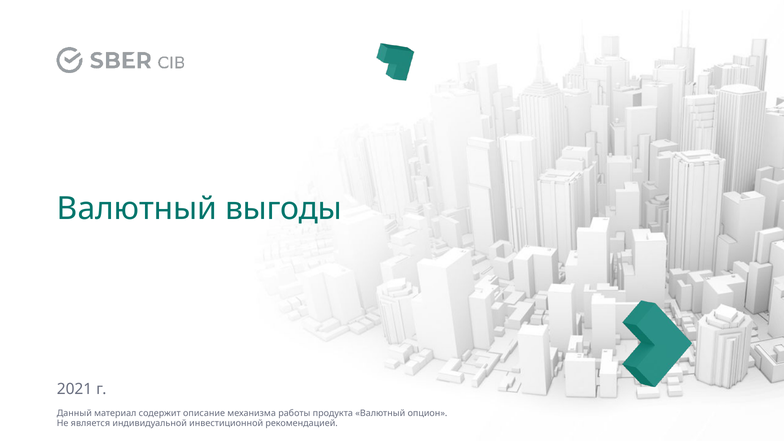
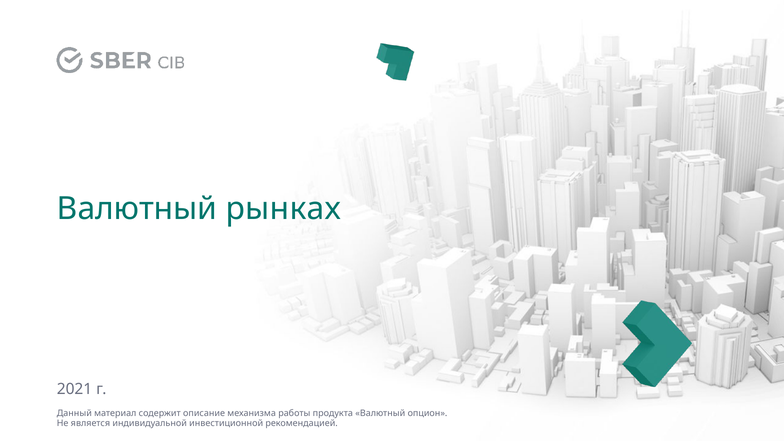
выгоды: выгоды -> рынках (283, 209)
